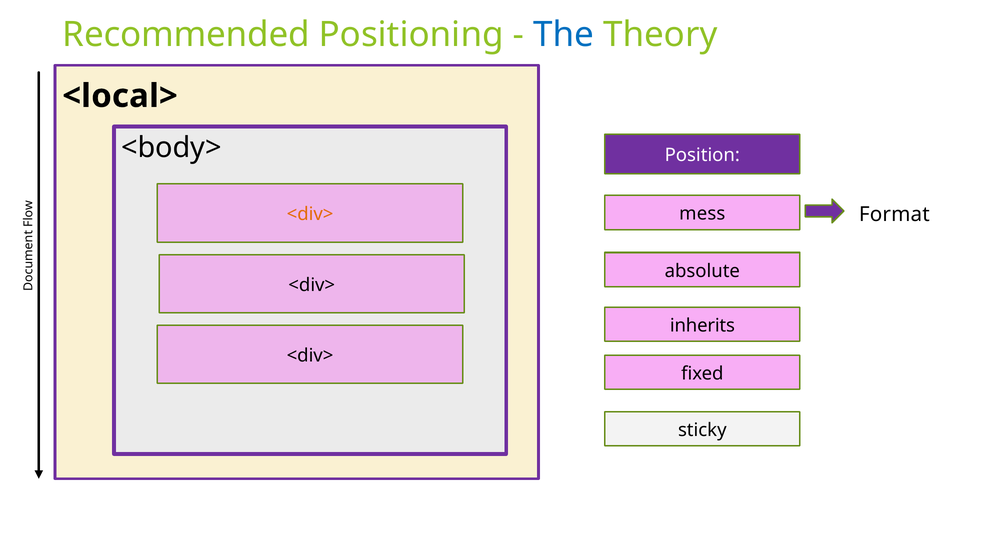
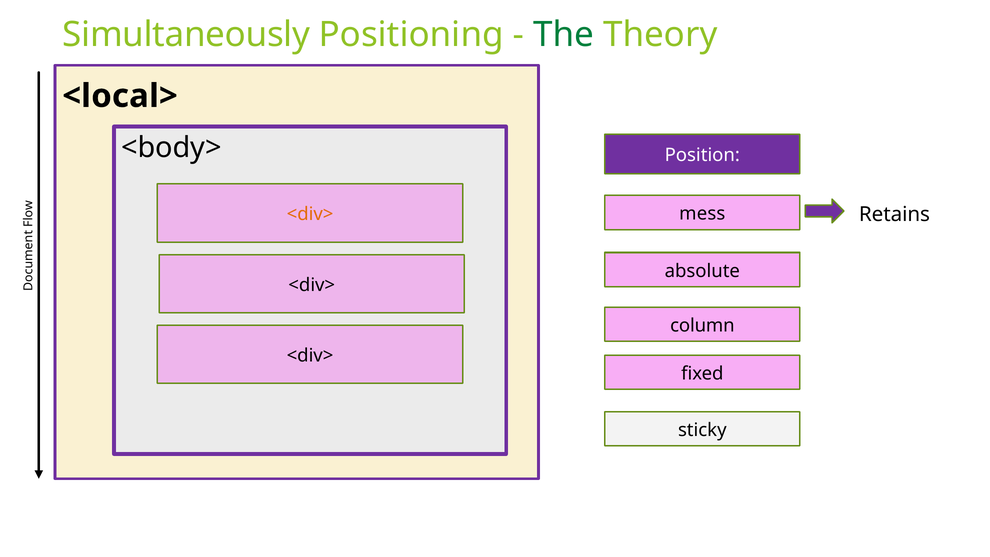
Recommended: Recommended -> Simultaneously (186, 35)
The colour: blue -> green (564, 35)
Format: Format -> Retains (894, 214)
inherits: inherits -> column (702, 326)
